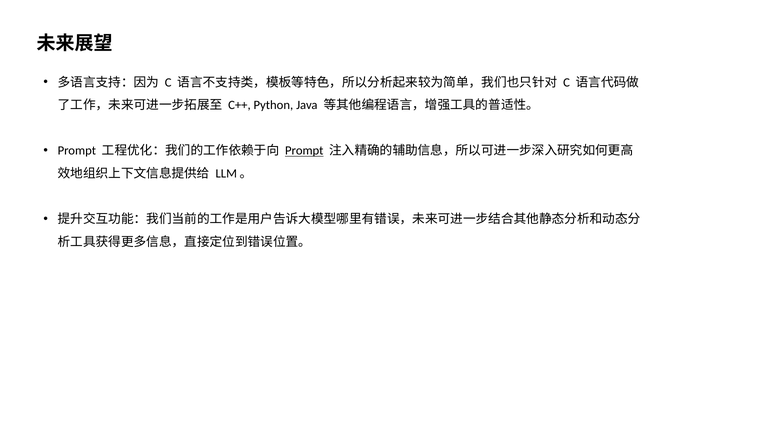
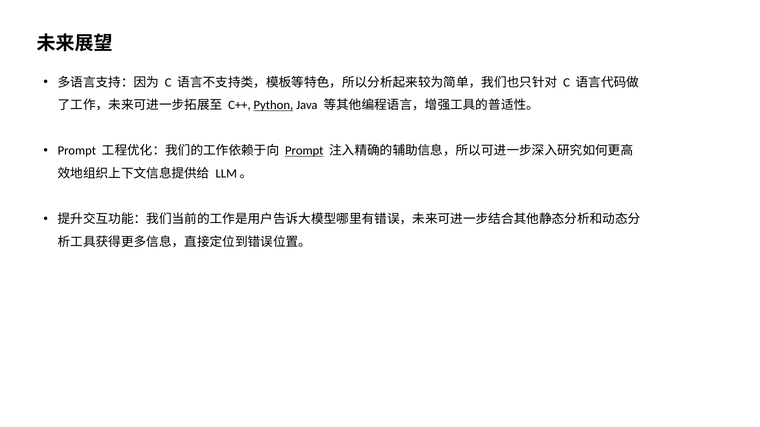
Python underline: none -> present (273, 105)
